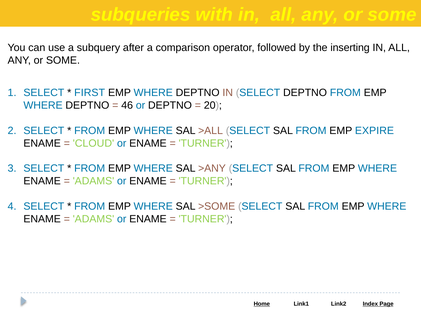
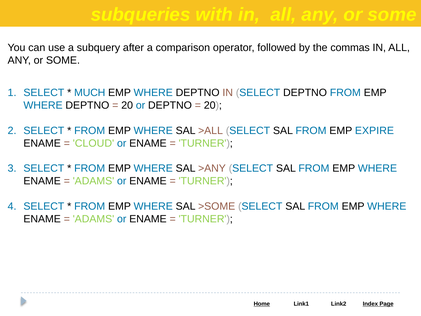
inserting: inserting -> commas (350, 48)
FIRST: FIRST -> MUCH (90, 93)
46: 46 -> 20 (127, 105)
